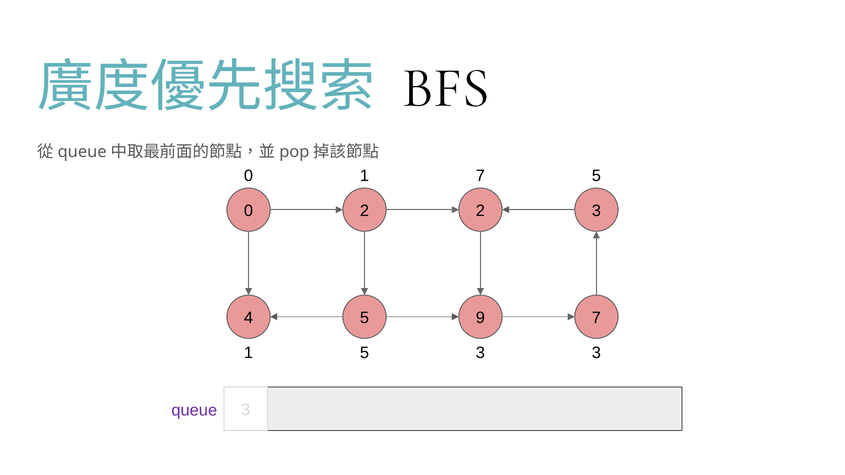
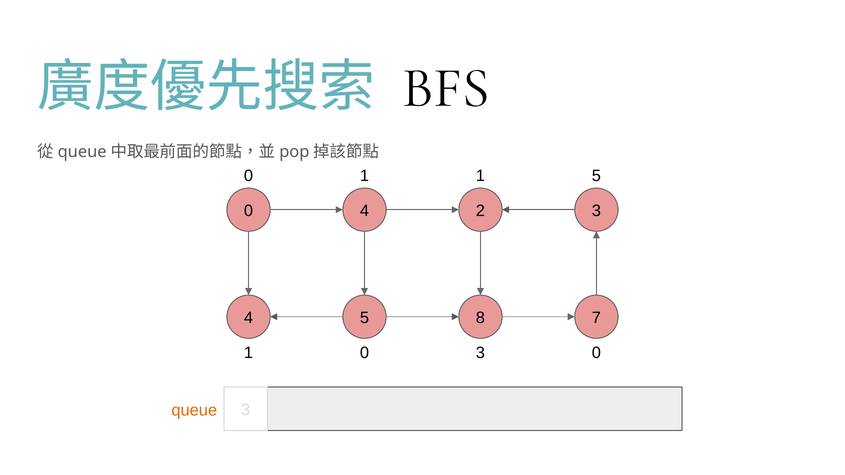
1 7: 7 -> 1 (480, 176)
0 2: 2 -> 4 (364, 211)
9: 9 -> 8 (480, 318)
1 5: 5 -> 0 (364, 353)
3 3: 3 -> 0 (596, 353)
queue colour: purple -> orange (194, 411)
